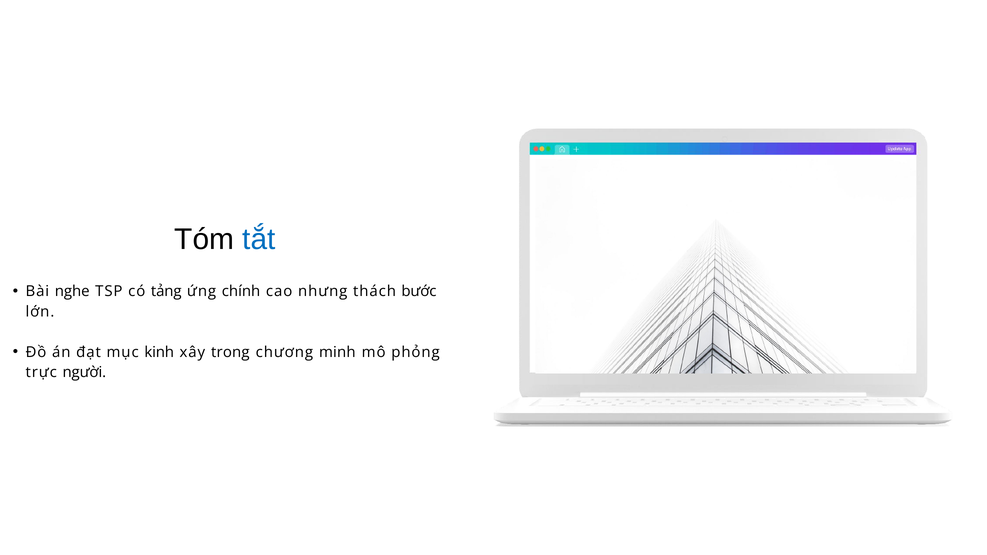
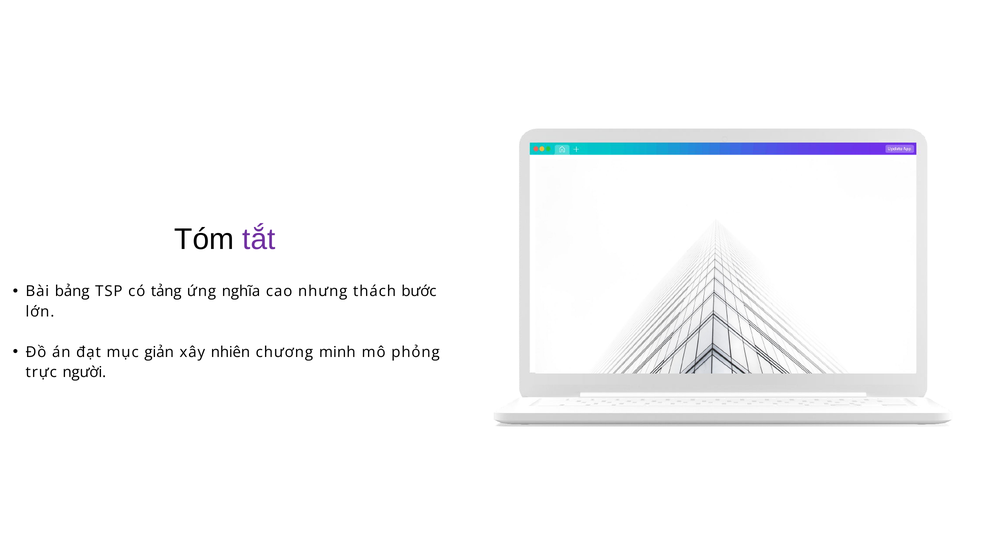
tắt colour: blue -> purple (259, 240)
nghe: nghe -> bảng (72, 291)
chính: chính -> nghĩa (241, 291)
kinh: kinh -> giản (159, 352)
trong: trong -> nhiên (230, 352)
